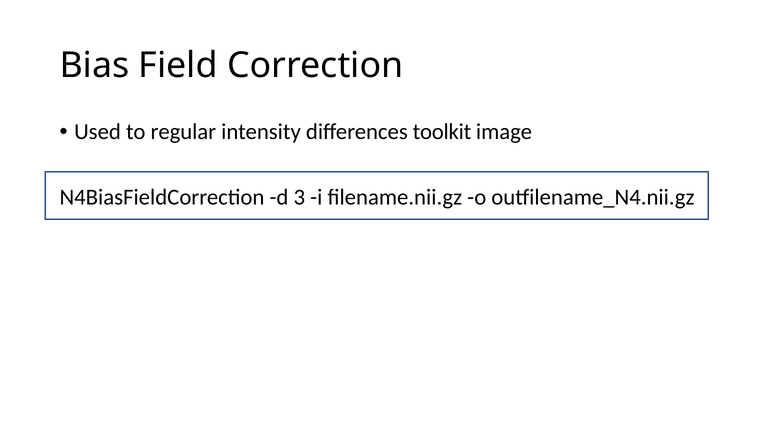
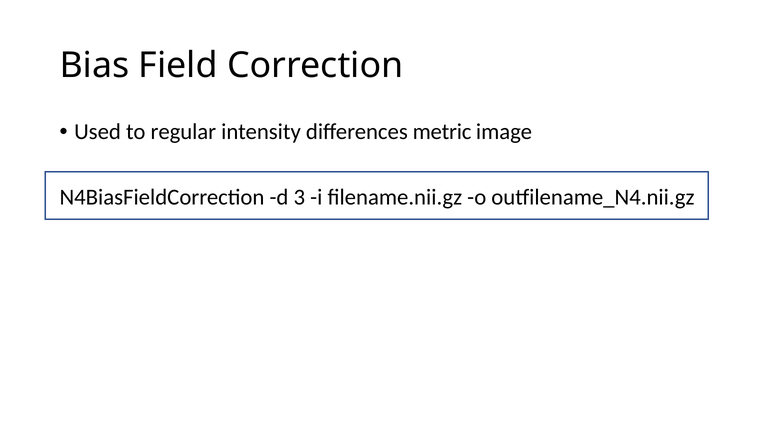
toolkit: toolkit -> metric (442, 132)
